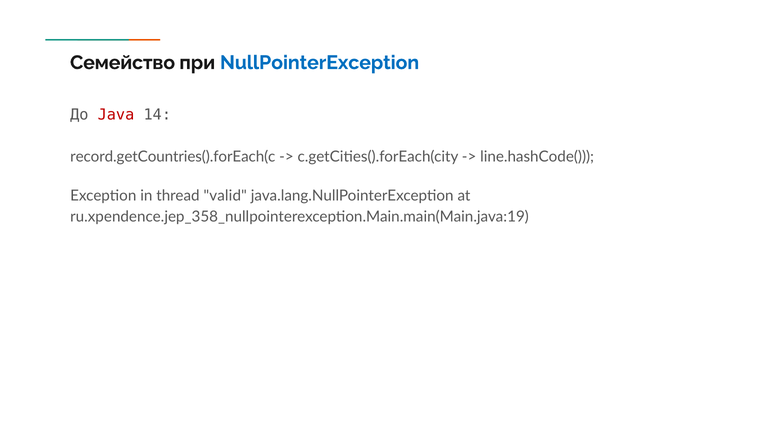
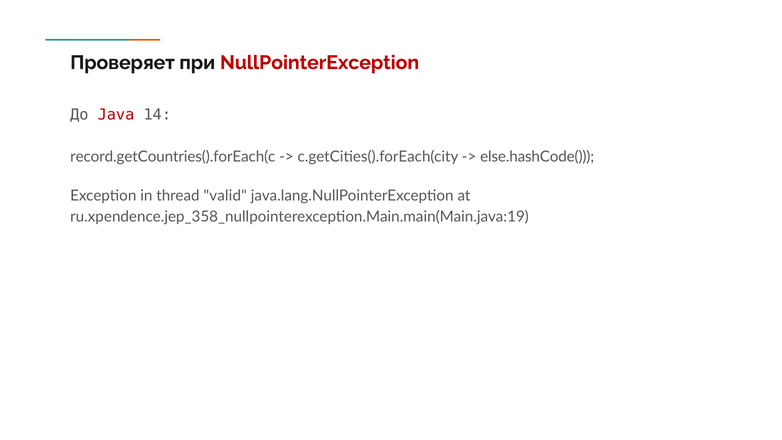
Семейство: Семейство -> Проверяет (123, 63)
NullPointerException colour: blue -> red (320, 63)
line.hashCode(: line.hashCode( -> else.hashCode( (537, 157)
